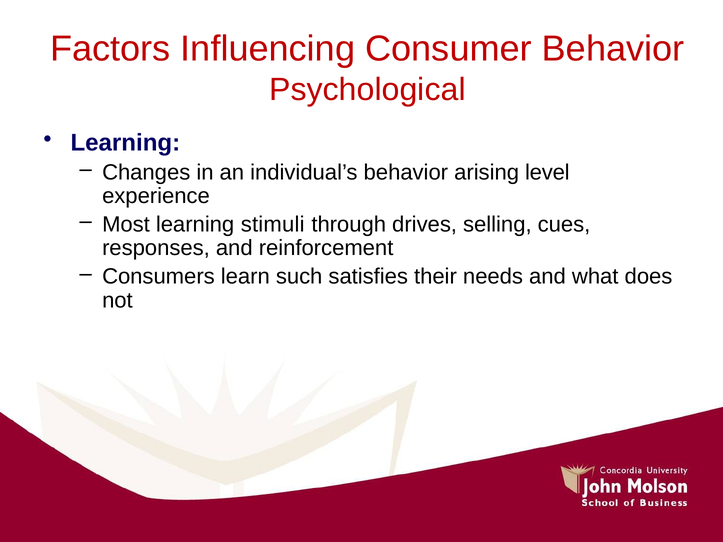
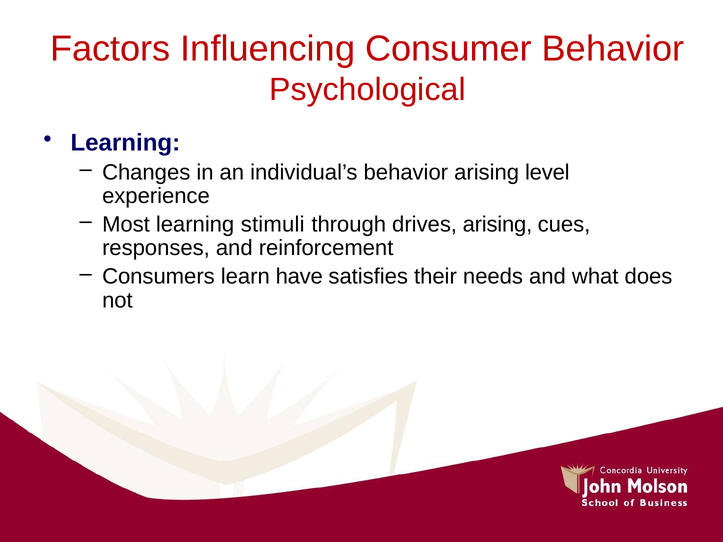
drives selling: selling -> arising (497, 224)
such: such -> have (299, 277)
